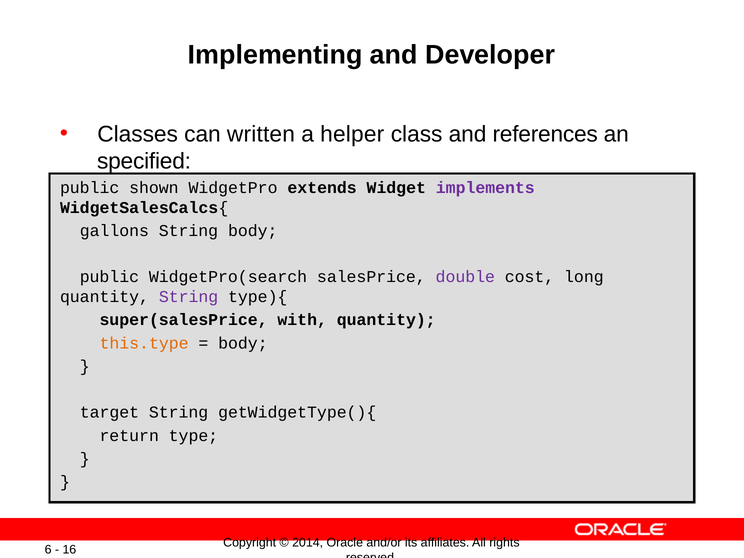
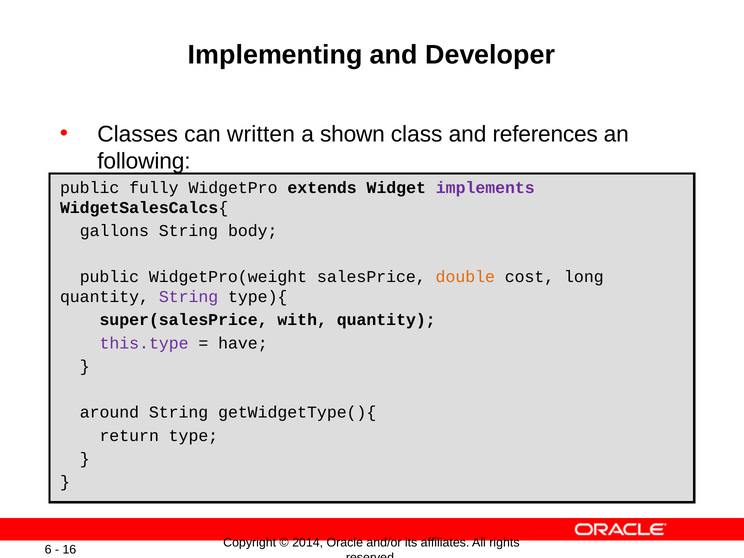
helper: helper -> shown (352, 134)
specified: specified -> following (144, 161)
shown: shown -> fully (154, 188)
WidgetPro(search: WidgetPro(search -> WidgetPro(weight (228, 277)
double colour: purple -> orange (465, 277)
this.type colour: orange -> purple (144, 343)
body: body -> have (243, 343)
target: target -> around (109, 413)
